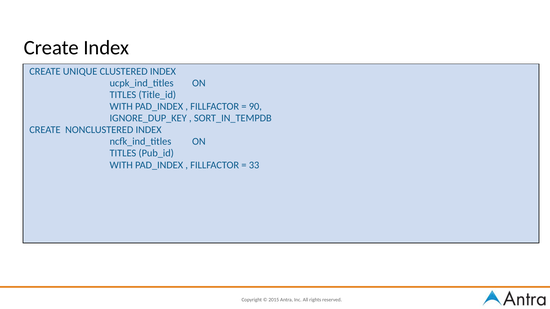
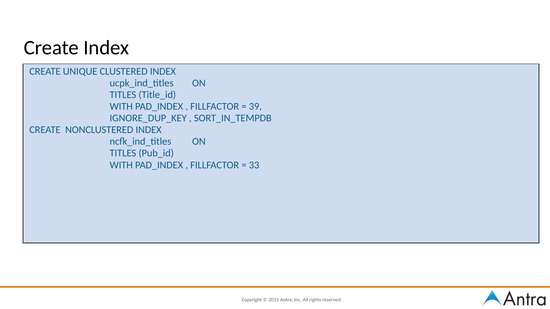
90: 90 -> 39 (255, 107)
